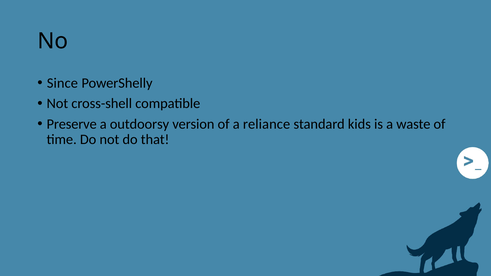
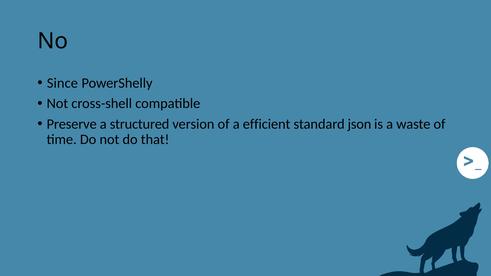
outdoorsy: outdoorsy -> structured (140, 124)
reliance: reliance -> efficient (267, 124)
kids: kids -> json (359, 124)
